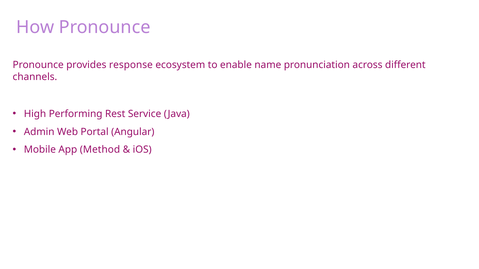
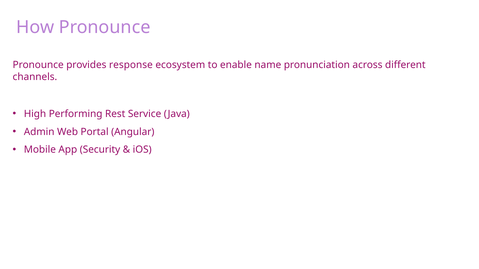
Method: Method -> Security (100, 150)
